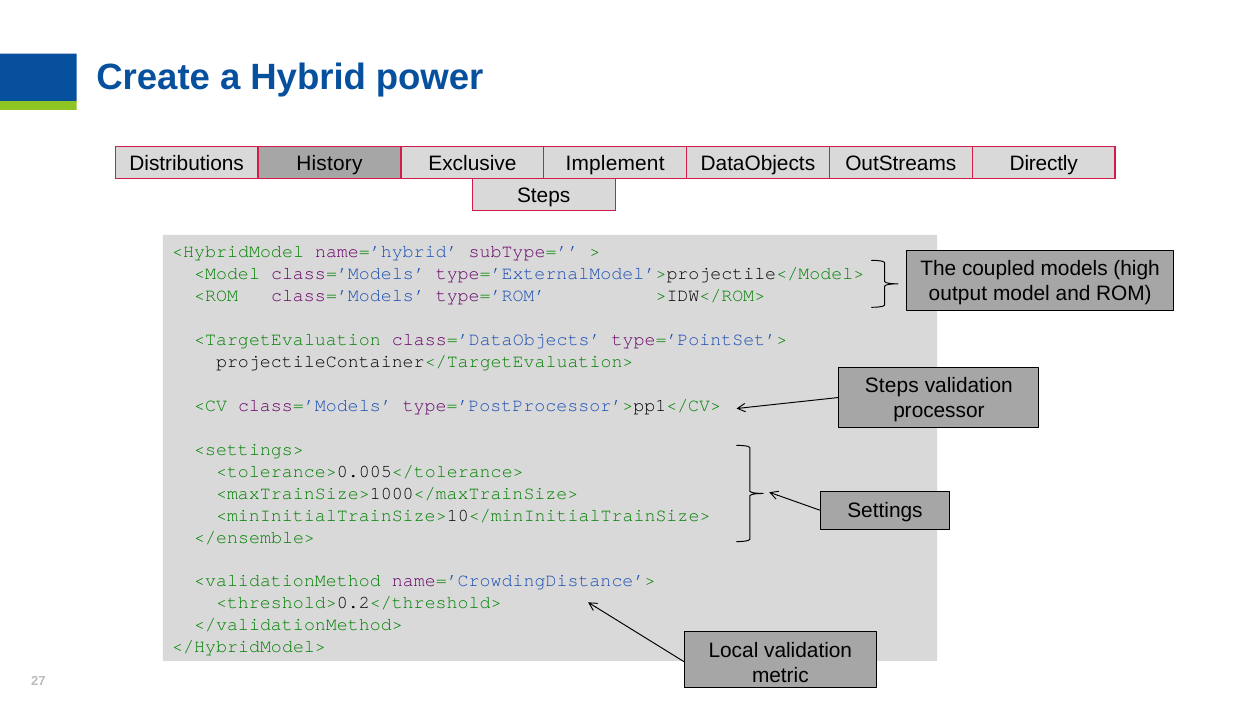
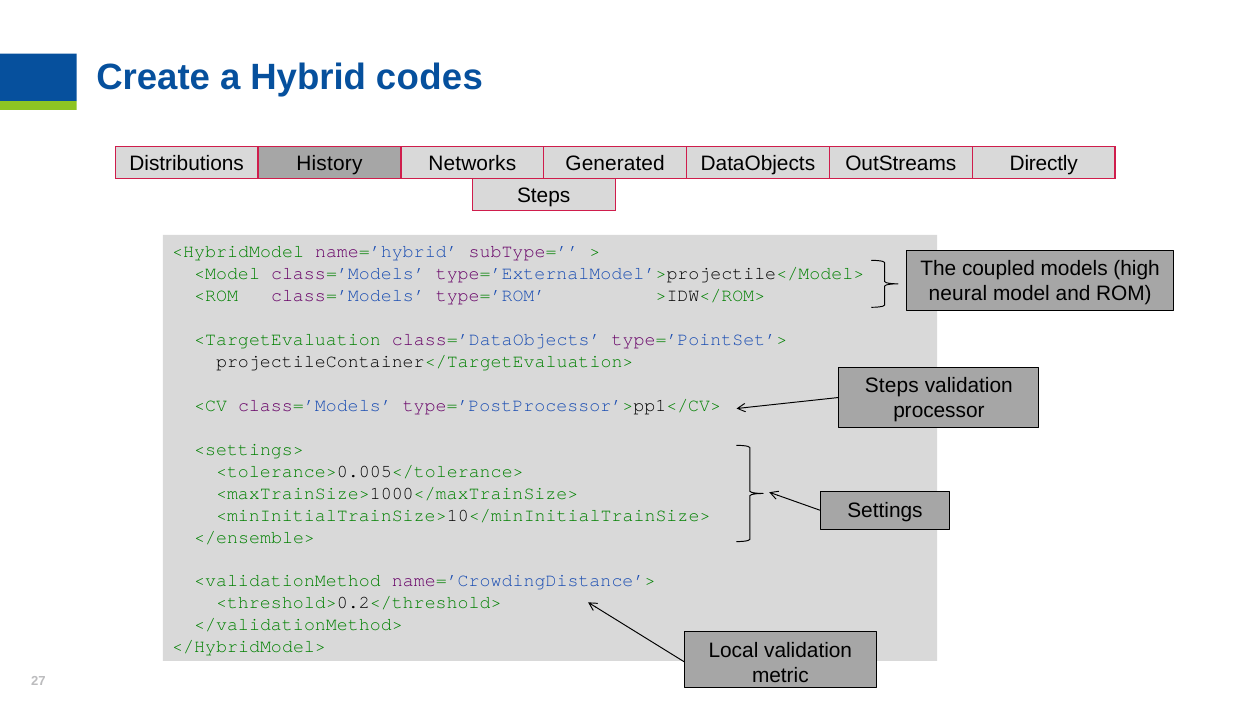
power: power -> codes (429, 77)
Exclusive: Exclusive -> Networks (472, 164)
Implement: Implement -> Generated (615, 164)
output: output -> neural (958, 294)
